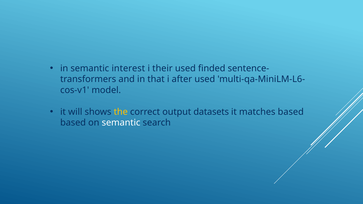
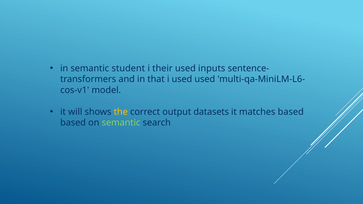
interest: interest -> student (128, 68)
finded: finded -> inputs (212, 68)
i after: after -> used (182, 79)
semantic colour: white -> light green (121, 123)
